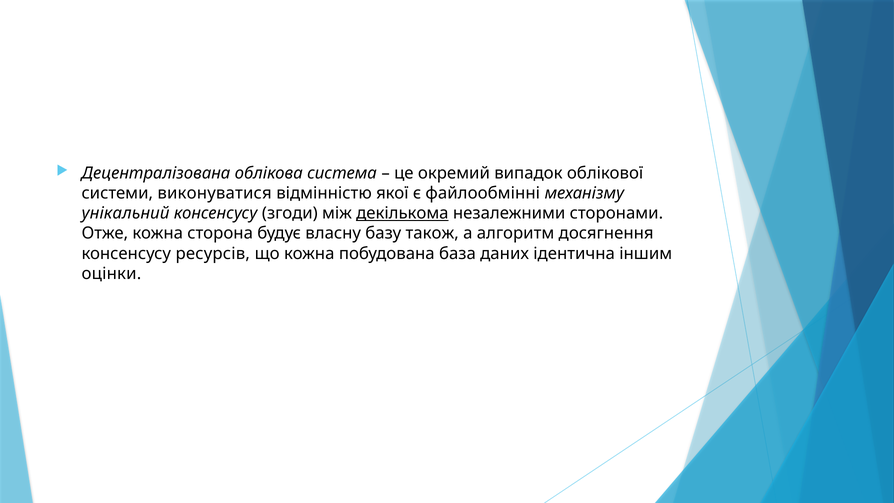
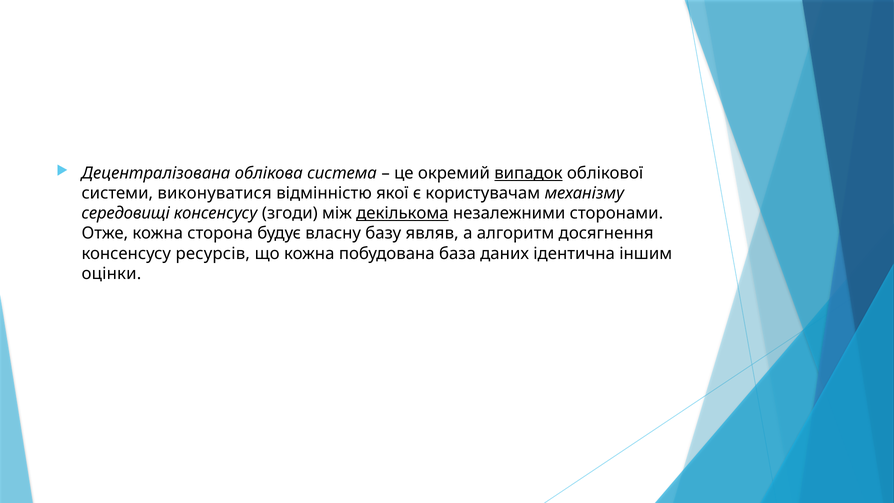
випадок underline: none -> present (528, 173)
файлообмінні: файлообмінні -> користувачам (483, 193)
унікальний: унікальний -> середовищі (126, 213)
також: також -> являв (432, 233)
